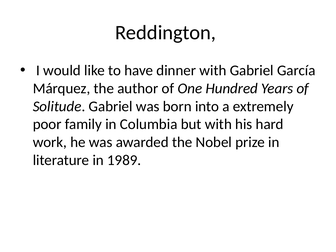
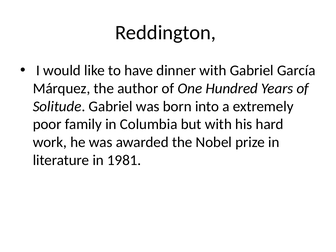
1989: 1989 -> 1981 (124, 160)
